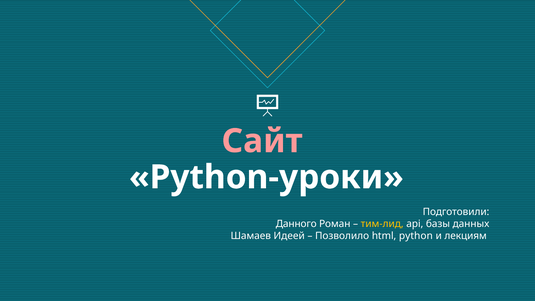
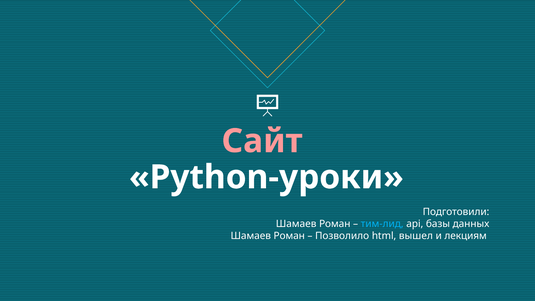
Данного: Данного -> Шамаев (296, 224)
тим-лид colour: yellow -> light blue (382, 224)
Идеей: Идеей -> Роман (289, 236)
python: python -> вышел (416, 236)
